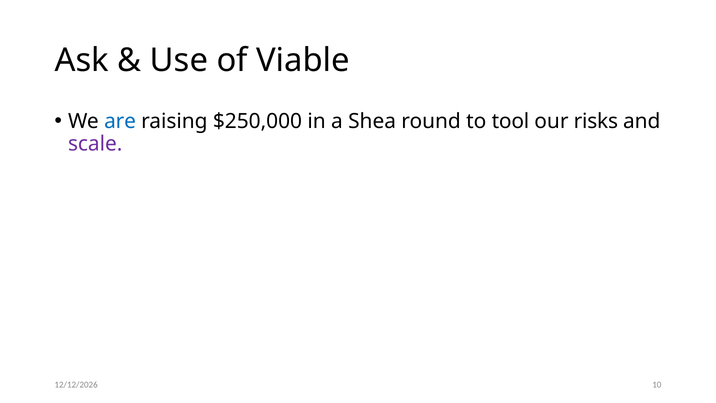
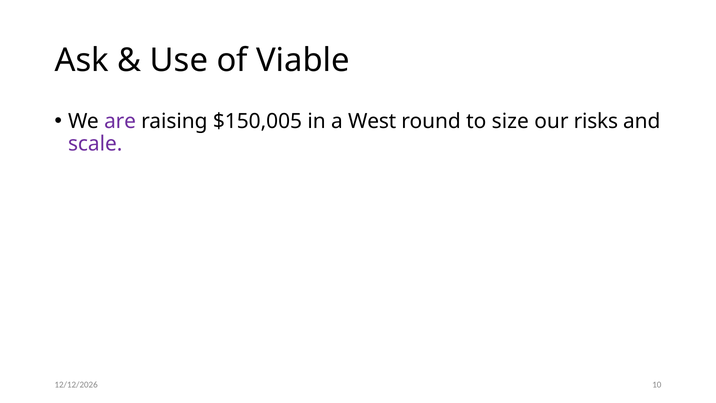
are colour: blue -> purple (120, 121)
$250,000: $250,000 -> $150,005 (257, 121)
Shea: Shea -> West (372, 121)
tool: tool -> size (510, 121)
